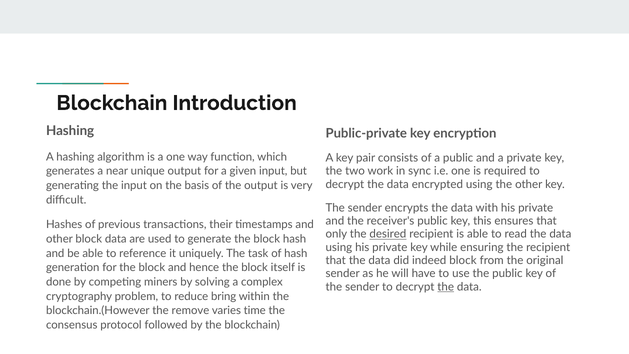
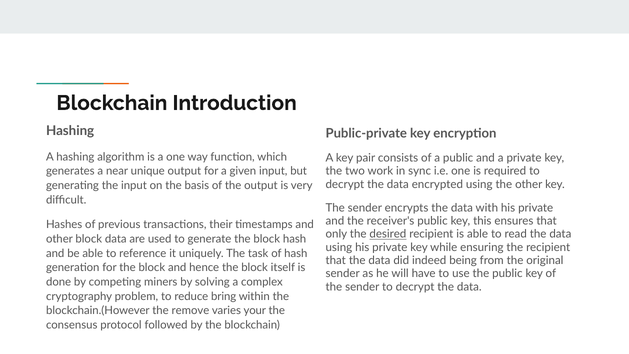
indeed block: block -> being (463, 260)
the underline: present -> none (446, 287)
time: time -> your (255, 310)
